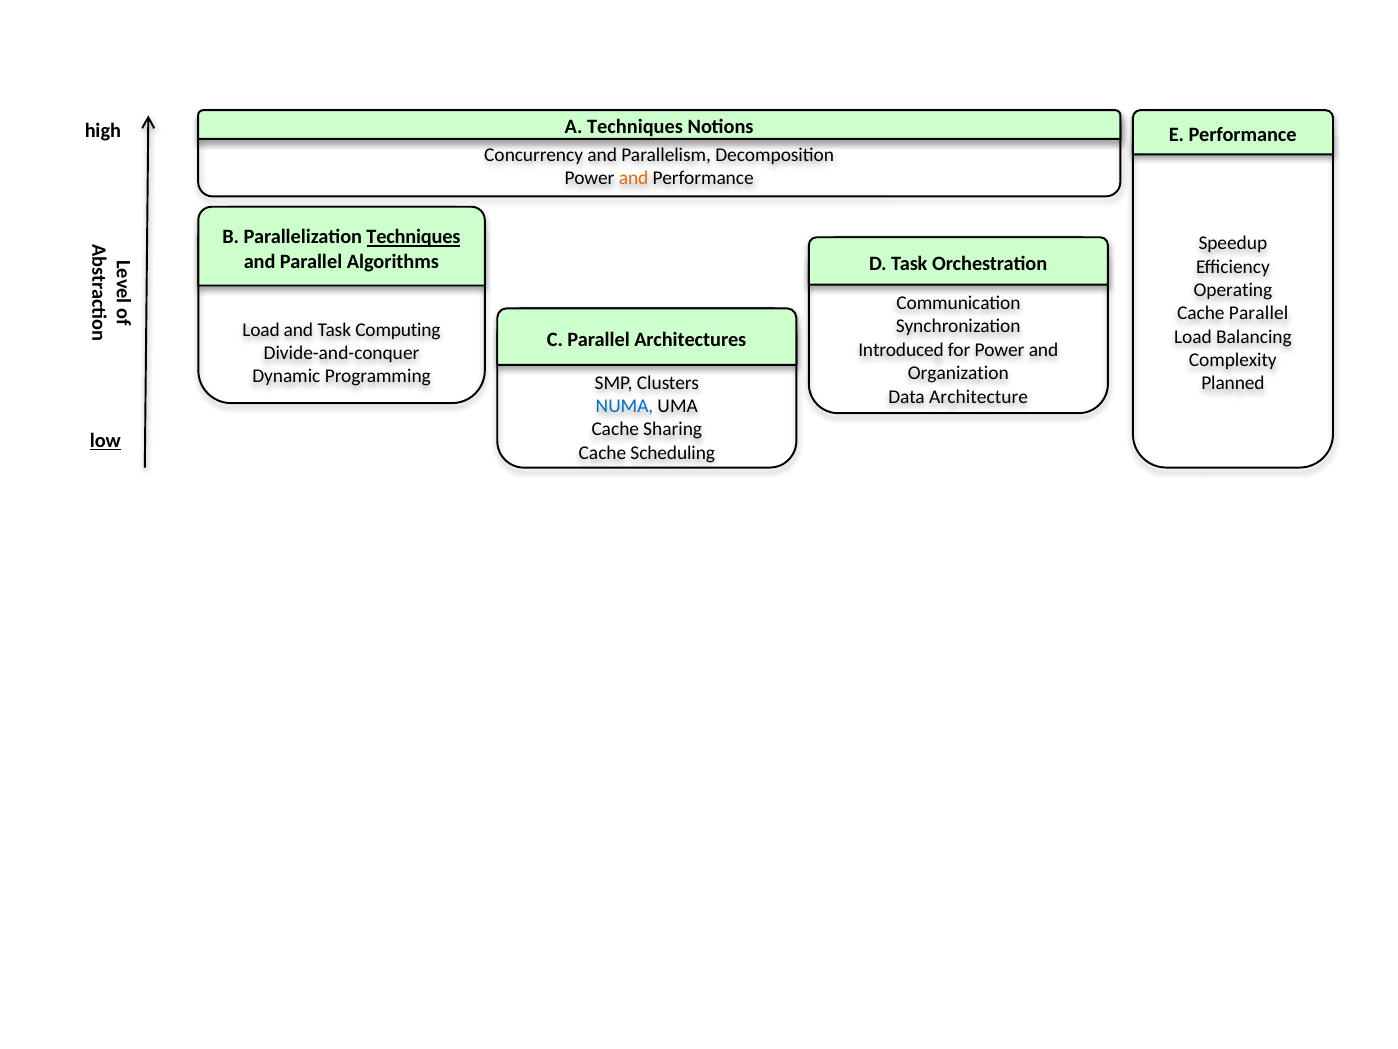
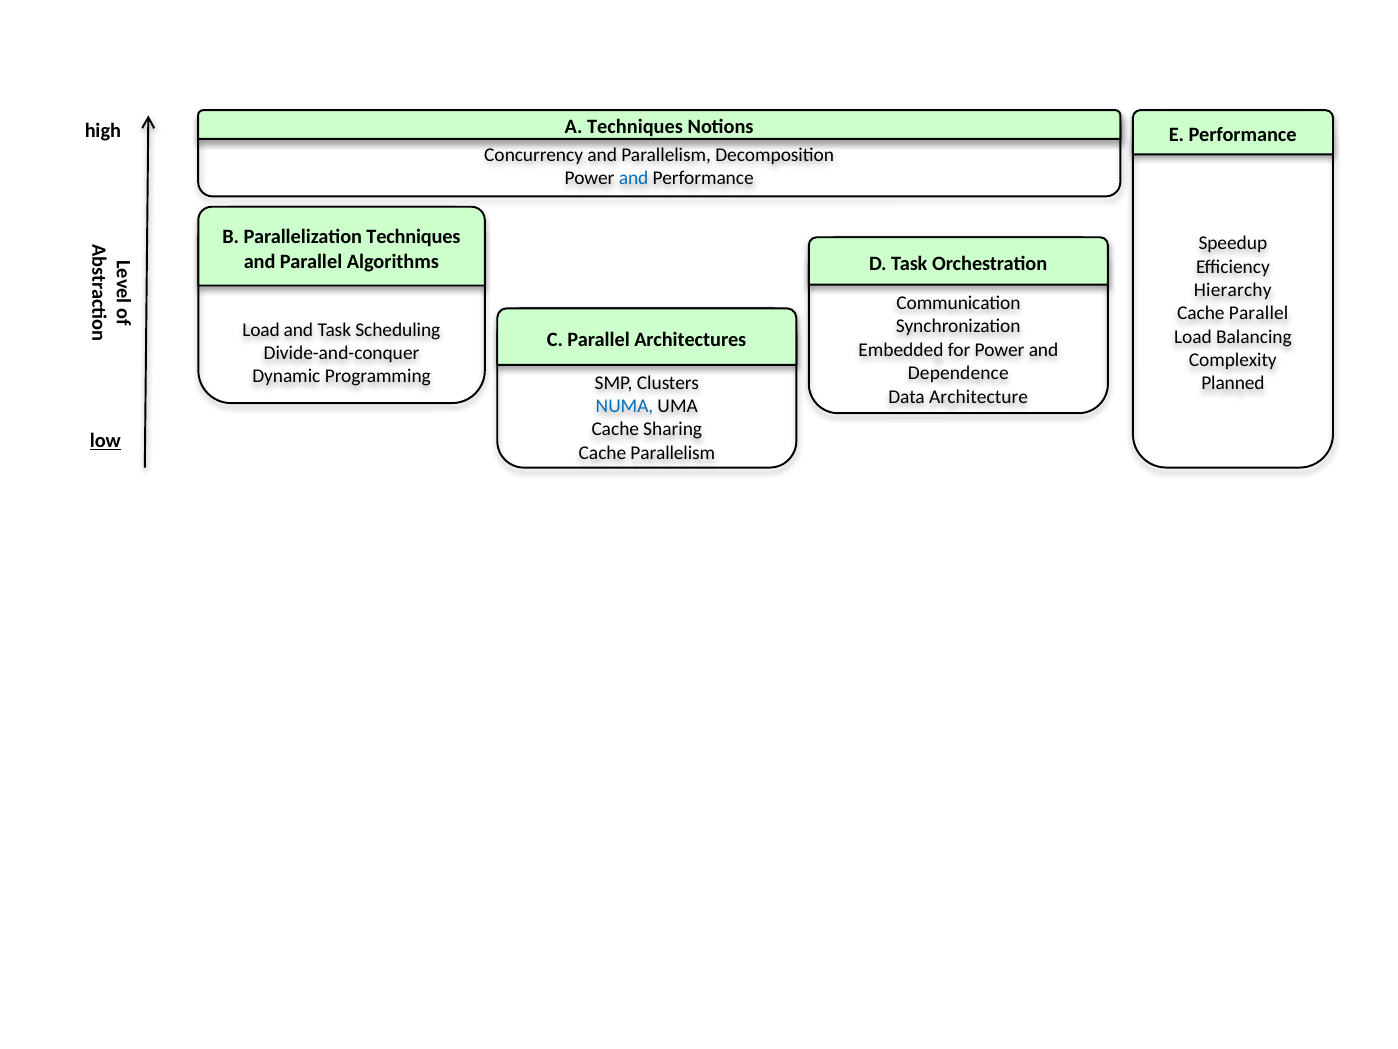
and colour: orange -> blue (634, 178)
Techniques underline: present -> none (413, 237)
Operating: Operating -> Hierarchy (1233, 290)
Computing: Computing -> Scheduling (398, 329)
Introduced: Introduced -> Embedded (901, 350)
Organization: Organization -> Dependence (958, 373)
Cache Scheduling: Scheduling -> Parallelism (673, 452)
